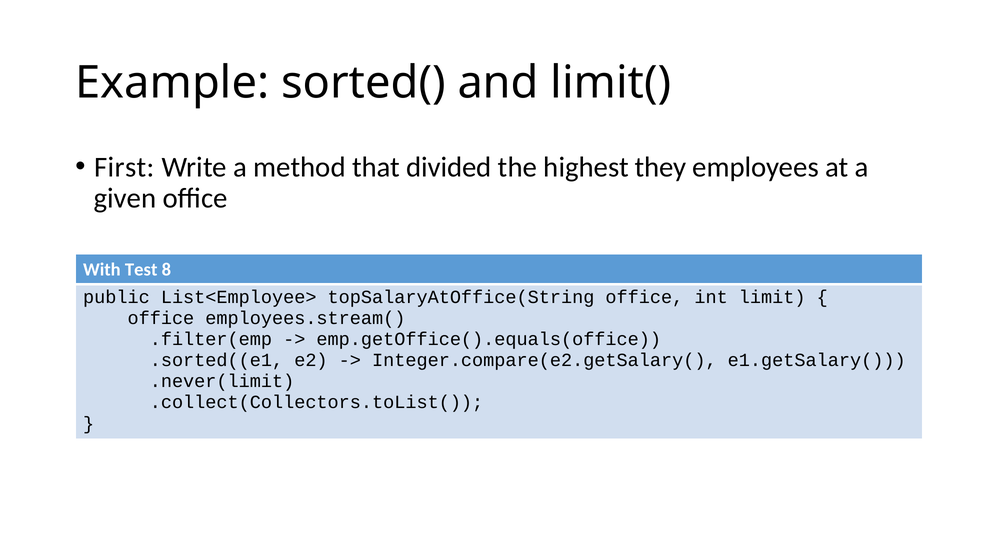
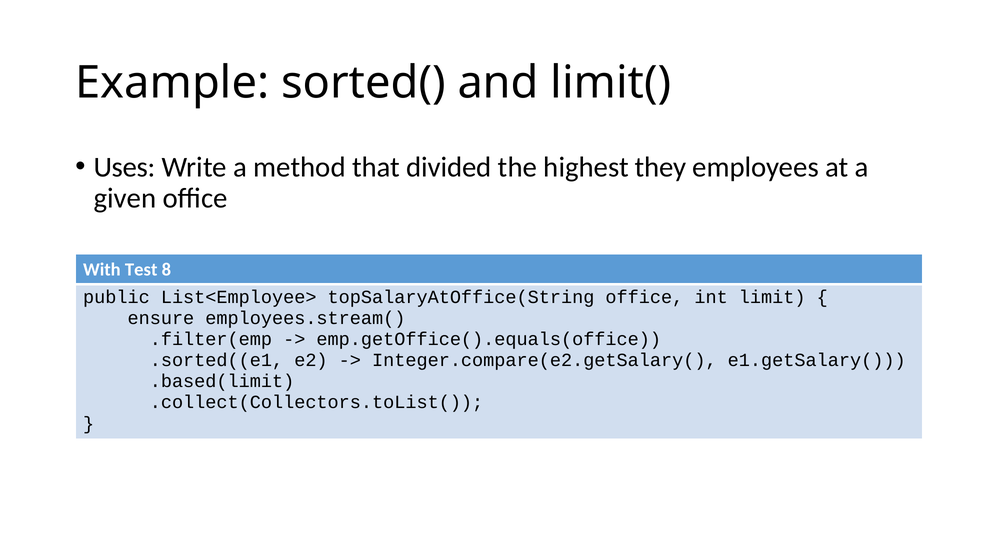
First: First -> Uses (125, 167)
office: office -> ensure (161, 318)
.never(limit: .never(limit -> .based(limit (222, 381)
